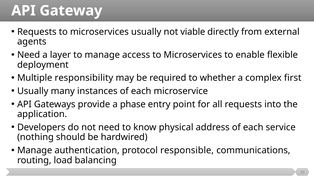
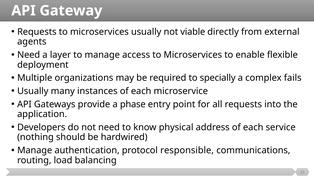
responsibility: responsibility -> organizations (84, 78)
whether: whether -> specially (218, 78)
first: first -> fails (293, 78)
